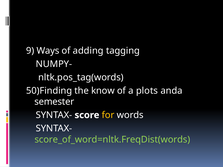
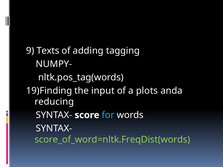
Ways: Ways -> Texts (48, 51)
50)Finding: 50)Finding -> 19)Finding (49, 91)
know: know -> input (103, 91)
semester: semester -> reducing (54, 102)
for colour: yellow -> light blue (108, 115)
